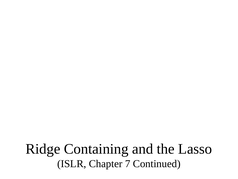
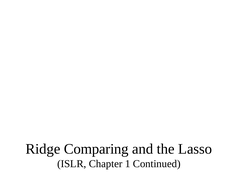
Containing: Containing -> Comparing (96, 149)
7: 7 -> 1 (128, 163)
